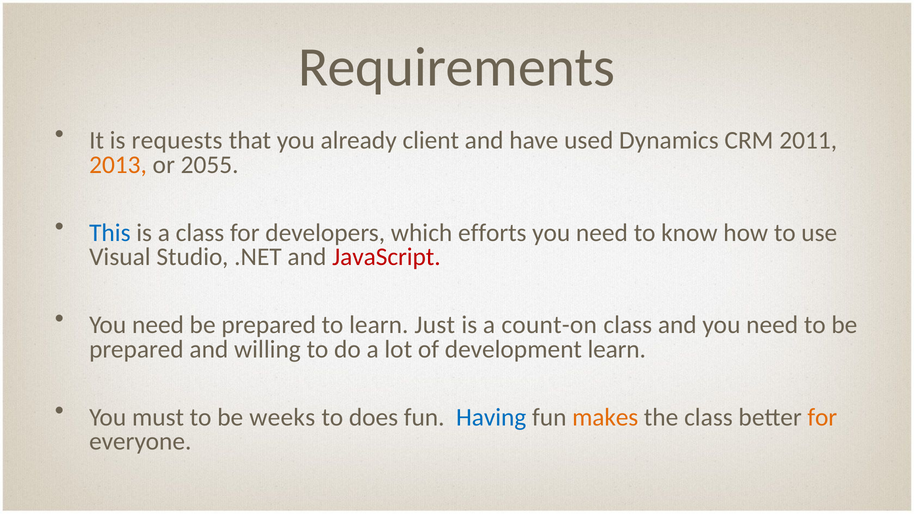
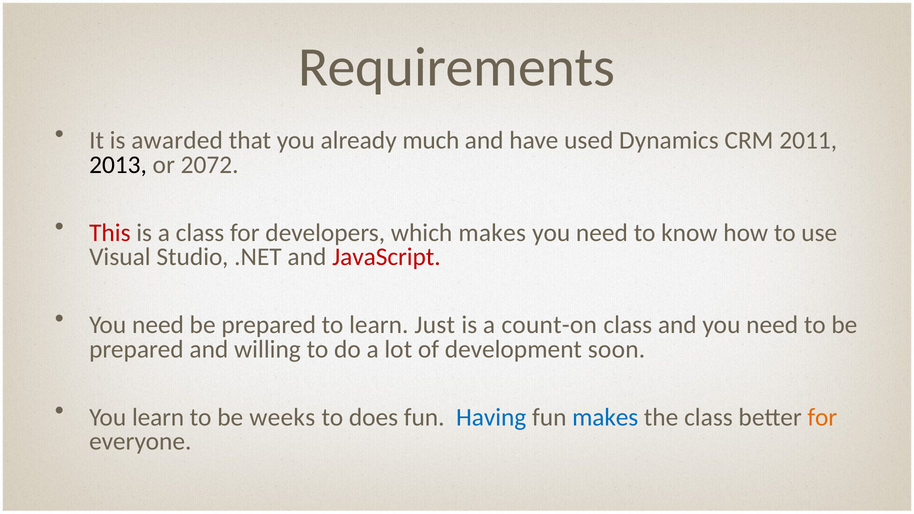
requests: requests -> awarded (177, 141)
client: client -> much (431, 141)
2013 colour: orange -> black (118, 165)
2055: 2055 -> 2072 (210, 165)
This colour: blue -> red (110, 233)
which efforts: efforts -> makes (492, 233)
development learn: learn -> soon (617, 349)
You must: must -> learn (158, 417)
makes colour: orange -> blue (605, 417)
